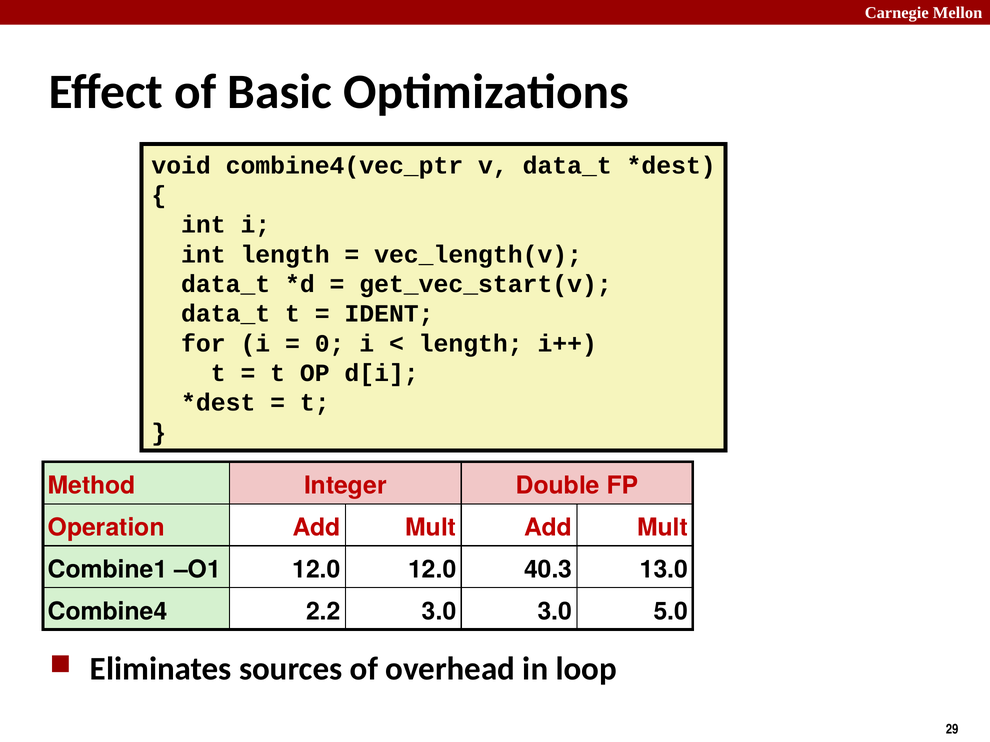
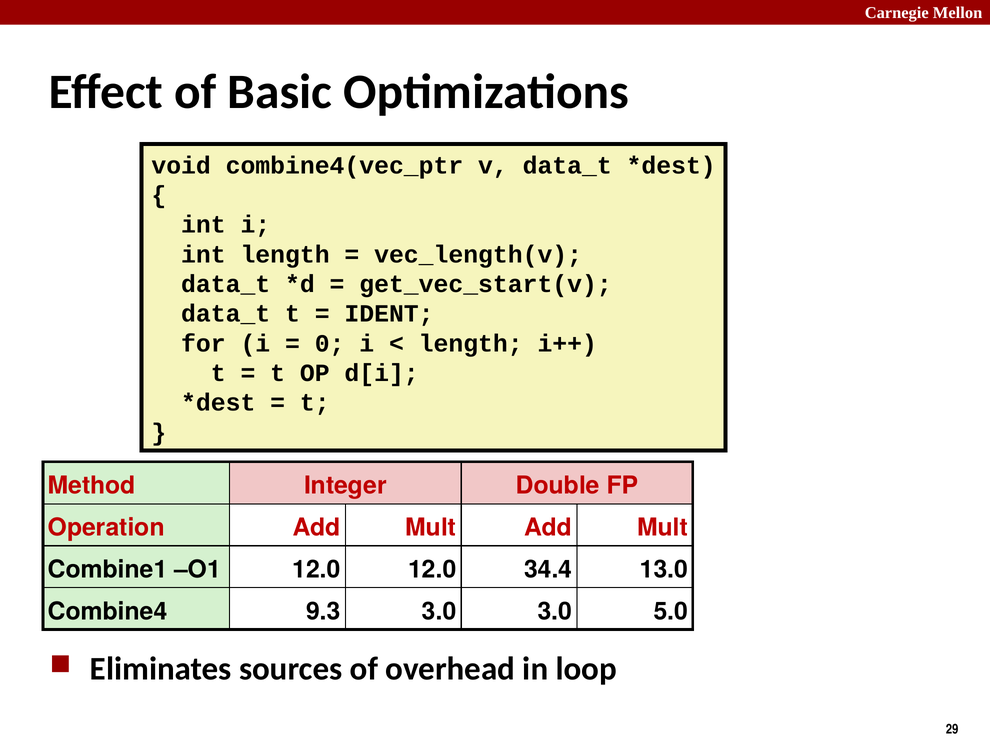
40.3: 40.3 -> 34.4 (548, 570)
2.2: 2.2 -> 9.3 (323, 612)
